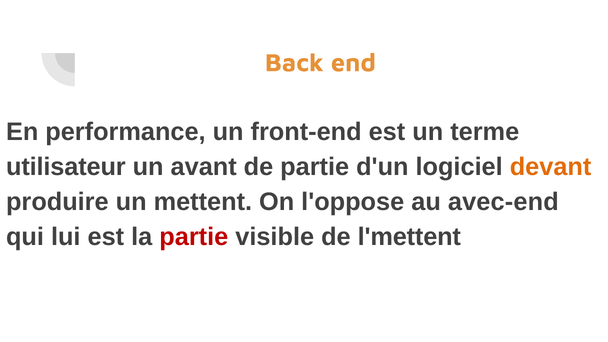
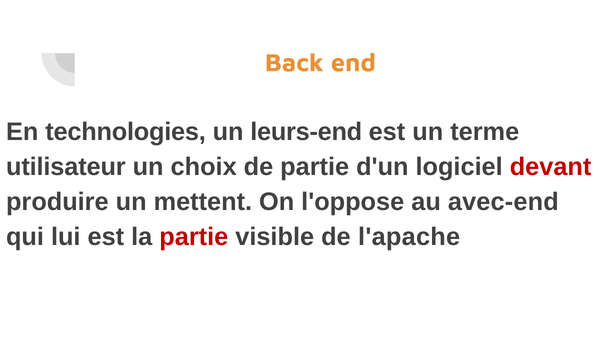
performance: performance -> technologies (126, 132)
front-end: front-end -> leurs-end (306, 132)
avant: avant -> choix (204, 167)
devant colour: orange -> red (551, 167)
l'mettent: l'mettent -> l'apache (409, 237)
